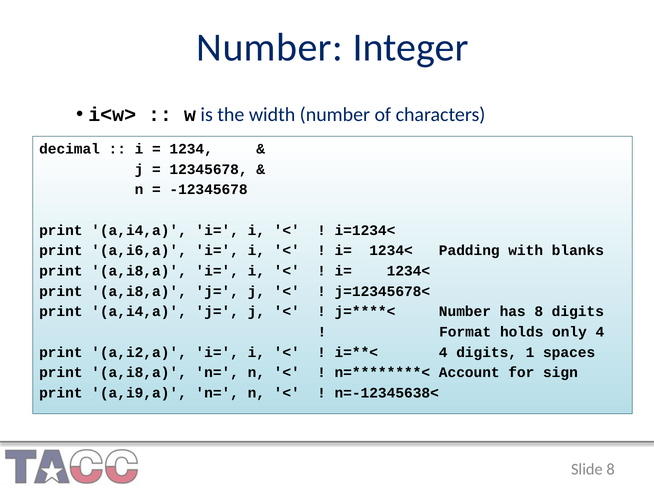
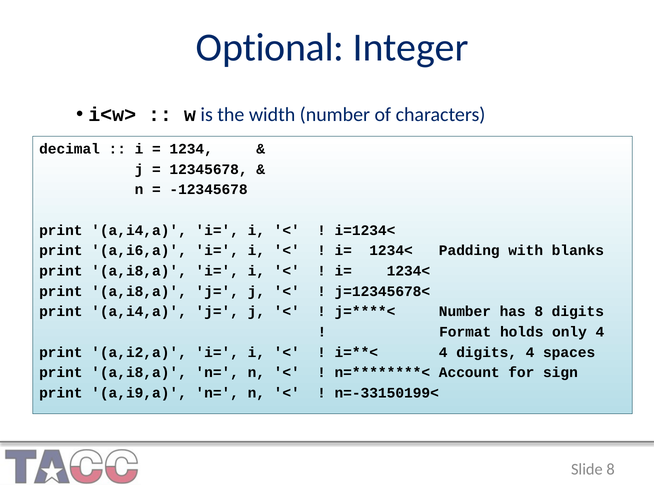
Number: Number -> Optional (270, 48)
digits 1: 1 -> 4 (530, 353)
n=-12345638<: n=-12345638< -> n=-33150199< (387, 393)
